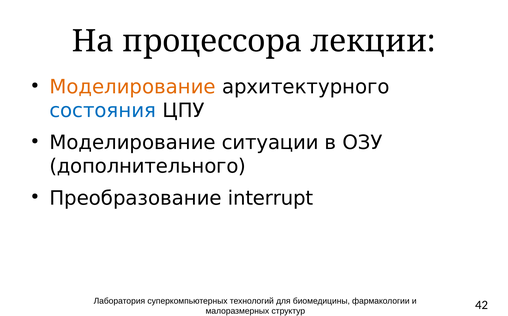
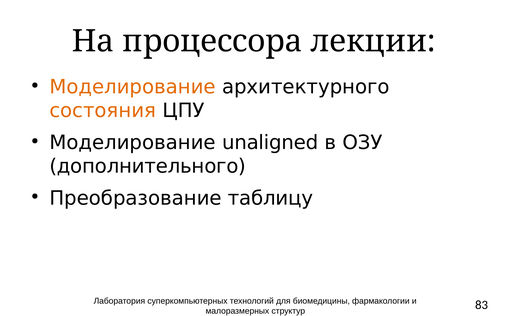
состояния colour: blue -> orange (103, 111)
ситуации: ситуации -> unaligned (270, 143)
interrupt: interrupt -> таблицу (271, 198)
42: 42 -> 83 (482, 305)
